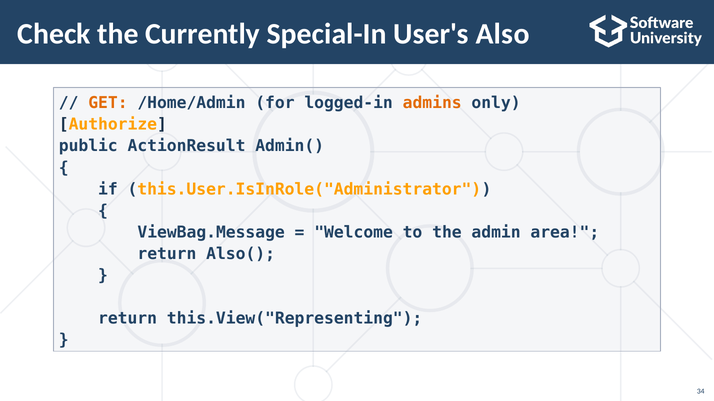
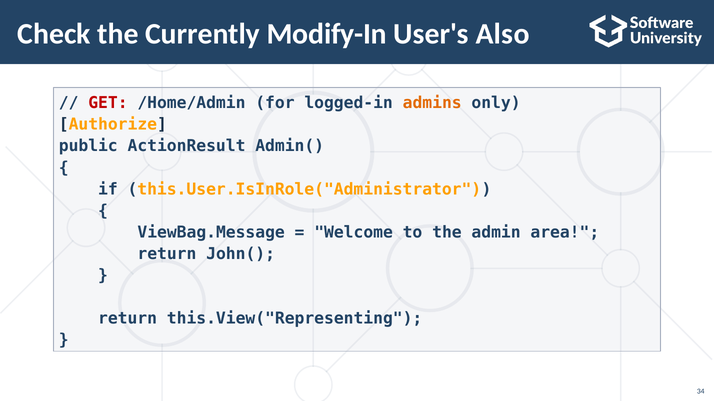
Special-In: Special-In -> Modify-In (327, 34)
GET colour: orange -> red (108, 103)
Also(: Also( -> John( (241, 254)
